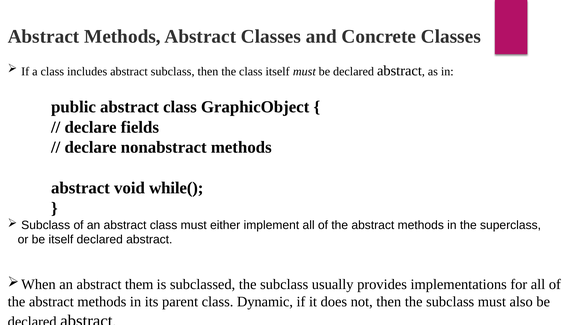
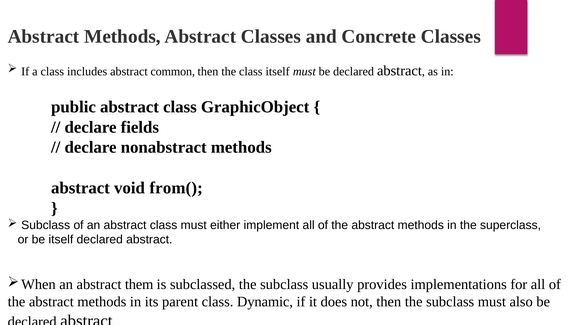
abstract subclass: subclass -> common (173, 72)
while(: while( -> from( (176, 188)
